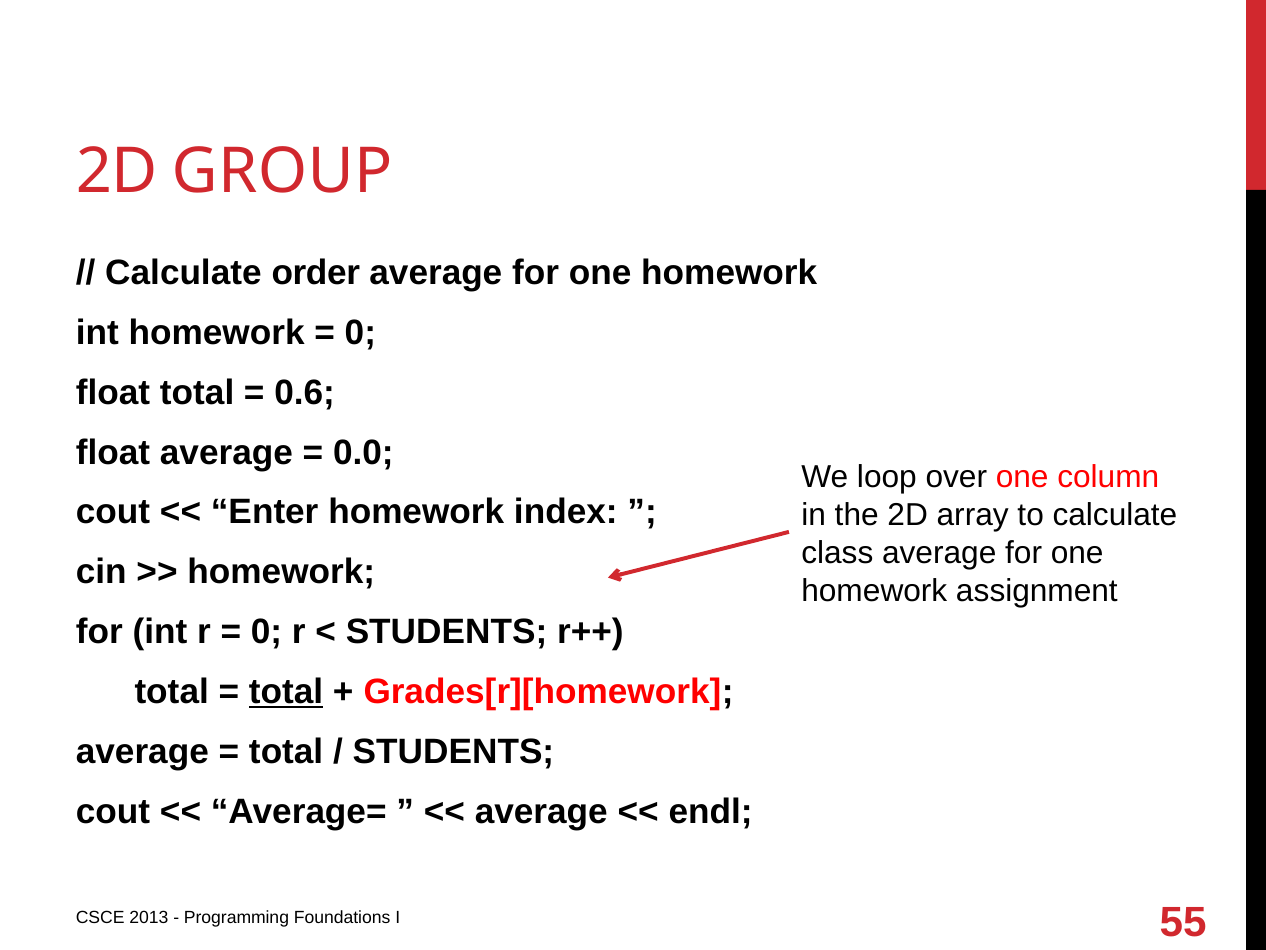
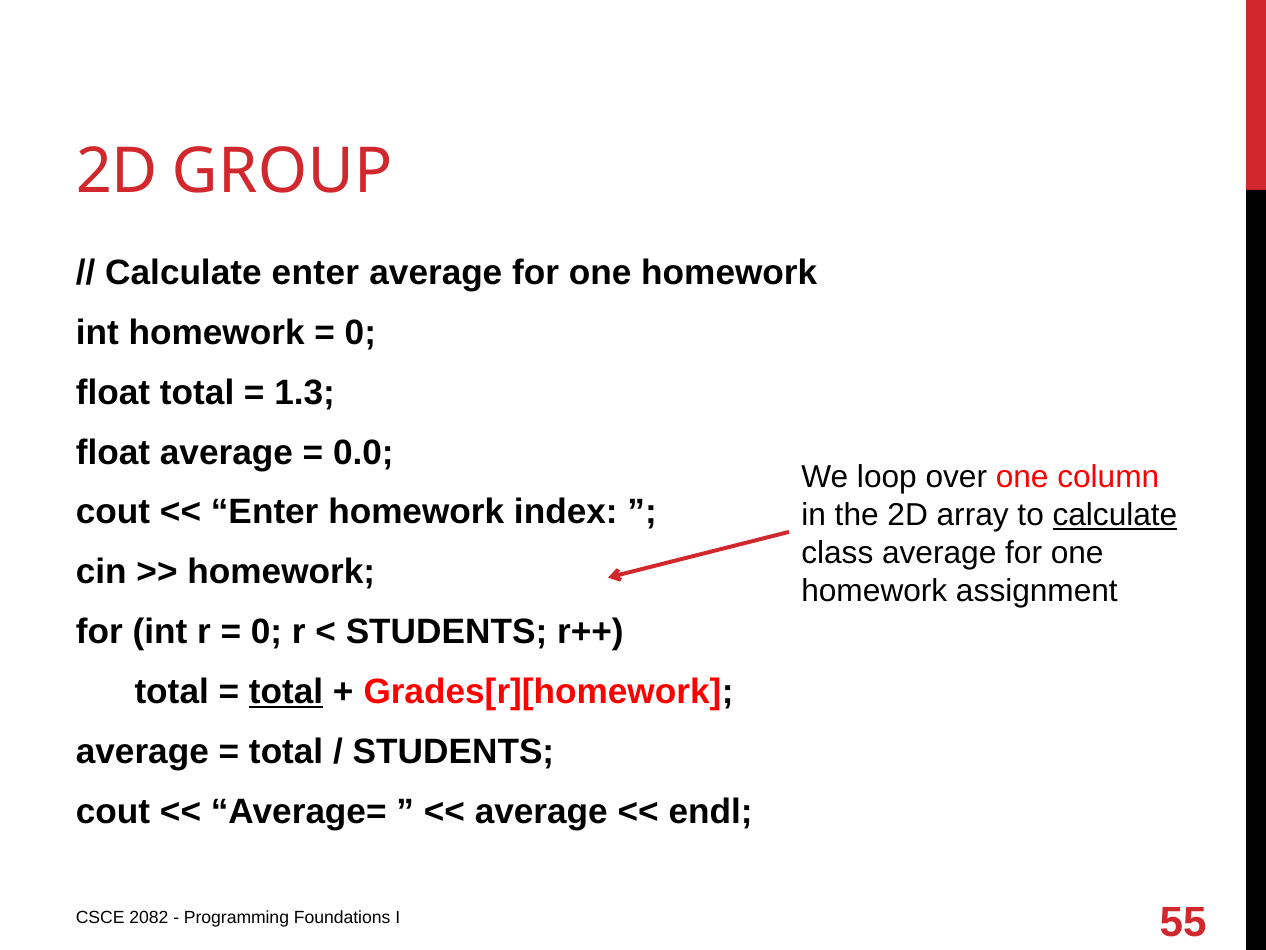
Calculate order: order -> enter (315, 273)
0.6: 0.6 -> 1.3 (305, 392)
calculate underline: none -> present (1115, 515)
2013: 2013 -> 2082 (149, 917)
